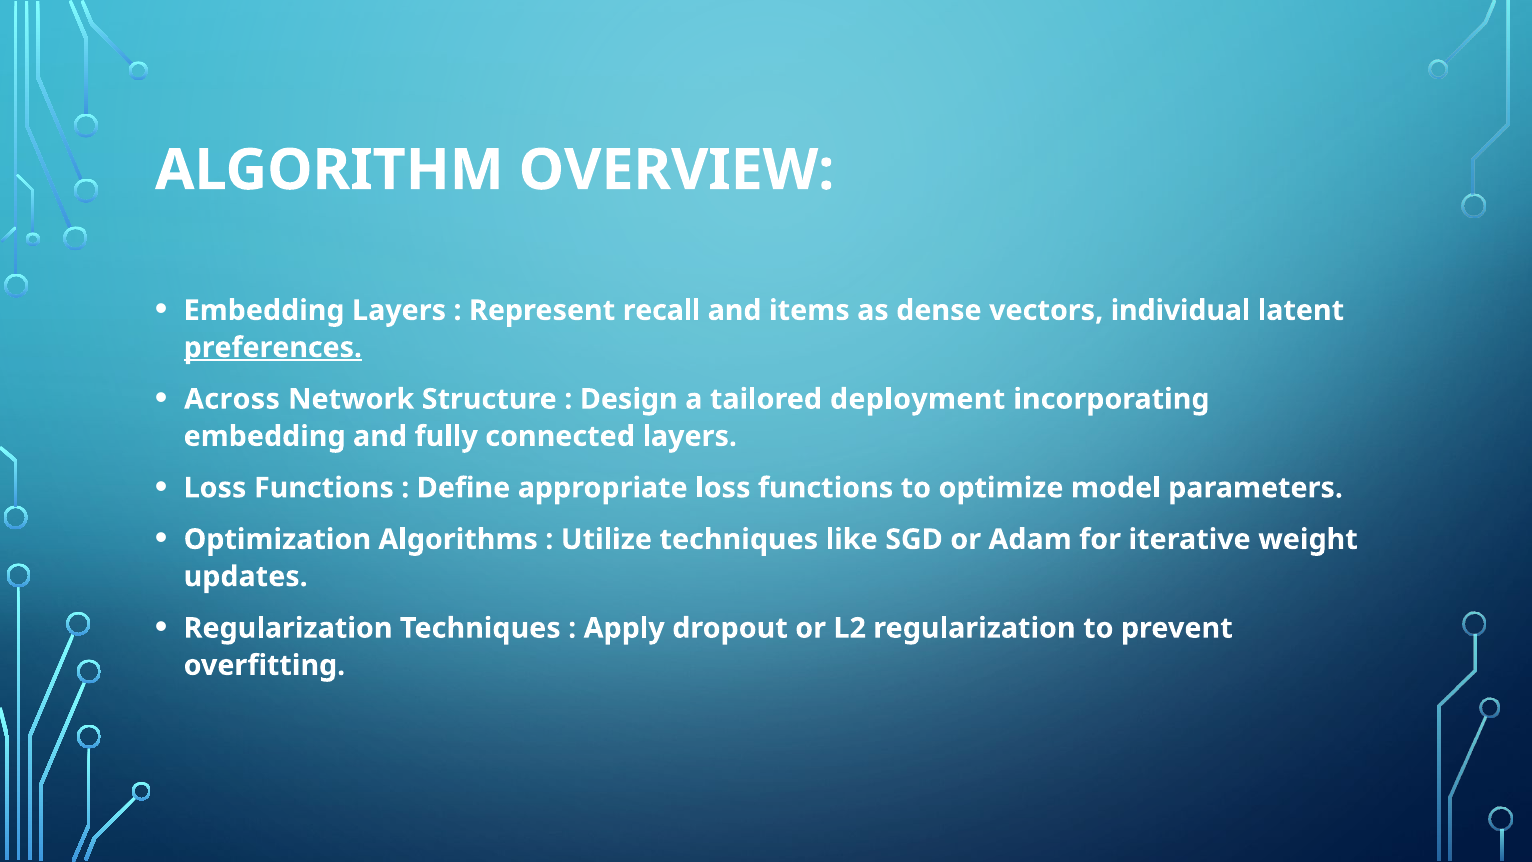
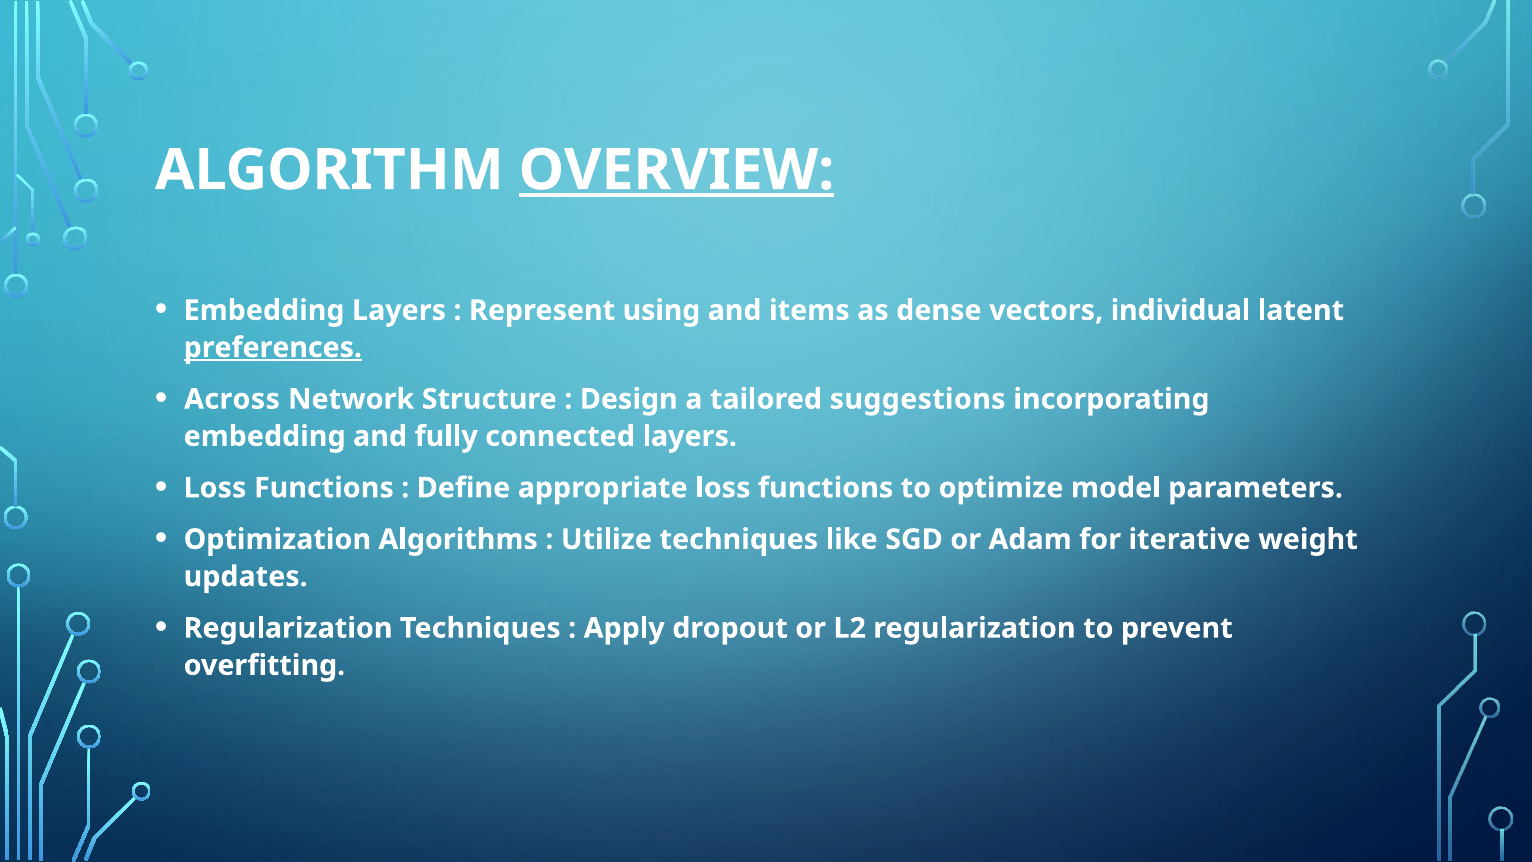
OVERVIEW underline: none -> present (677, 170)
recall: recall -> using (661, 310)
deployment: deployment -> suggestions (918, 399)
